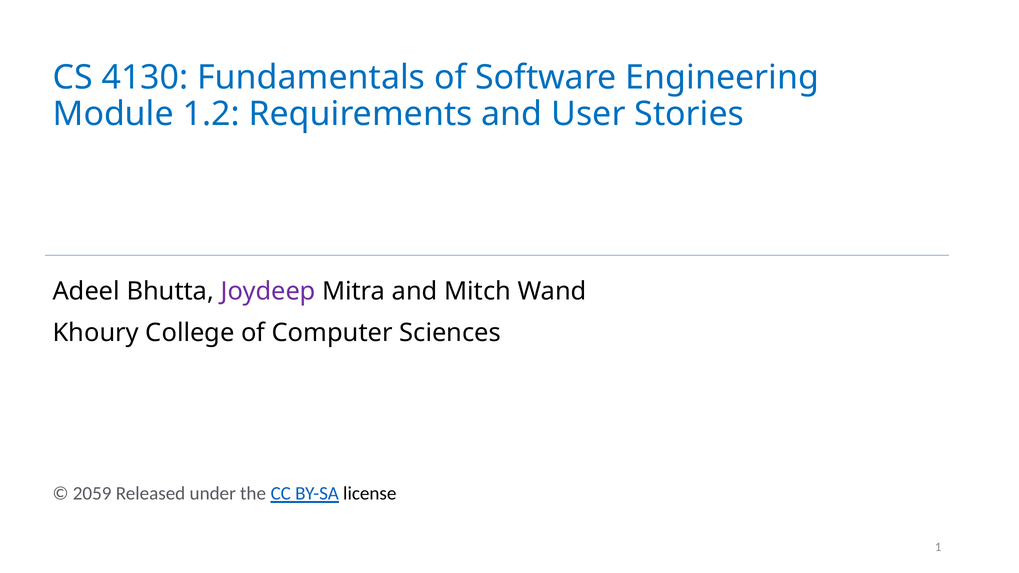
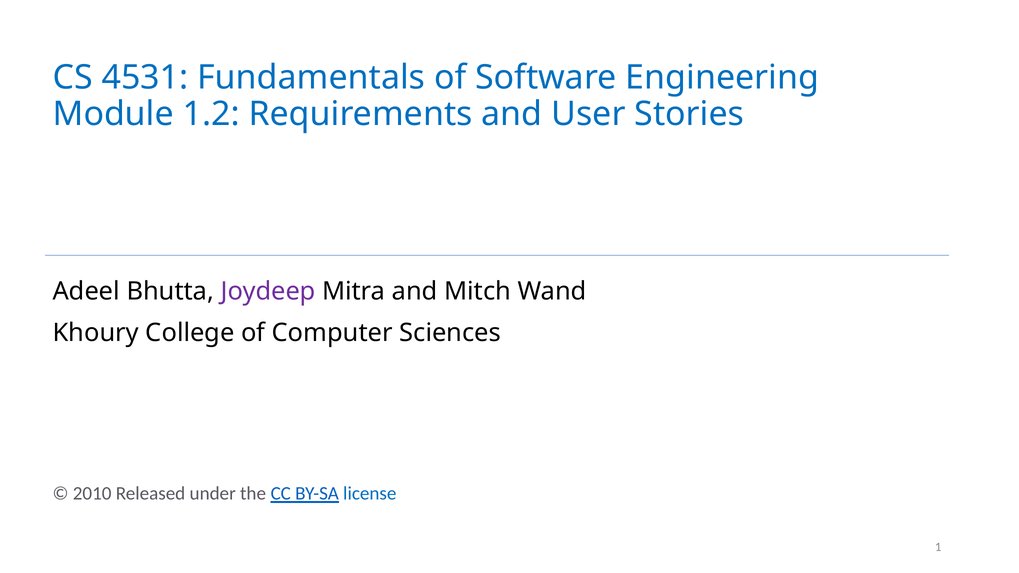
4130: 4130 -> 4531 (145, 78)
2059: 2059 -> 2010 (92, 494)
license colour: black -> blue (370, 494)
